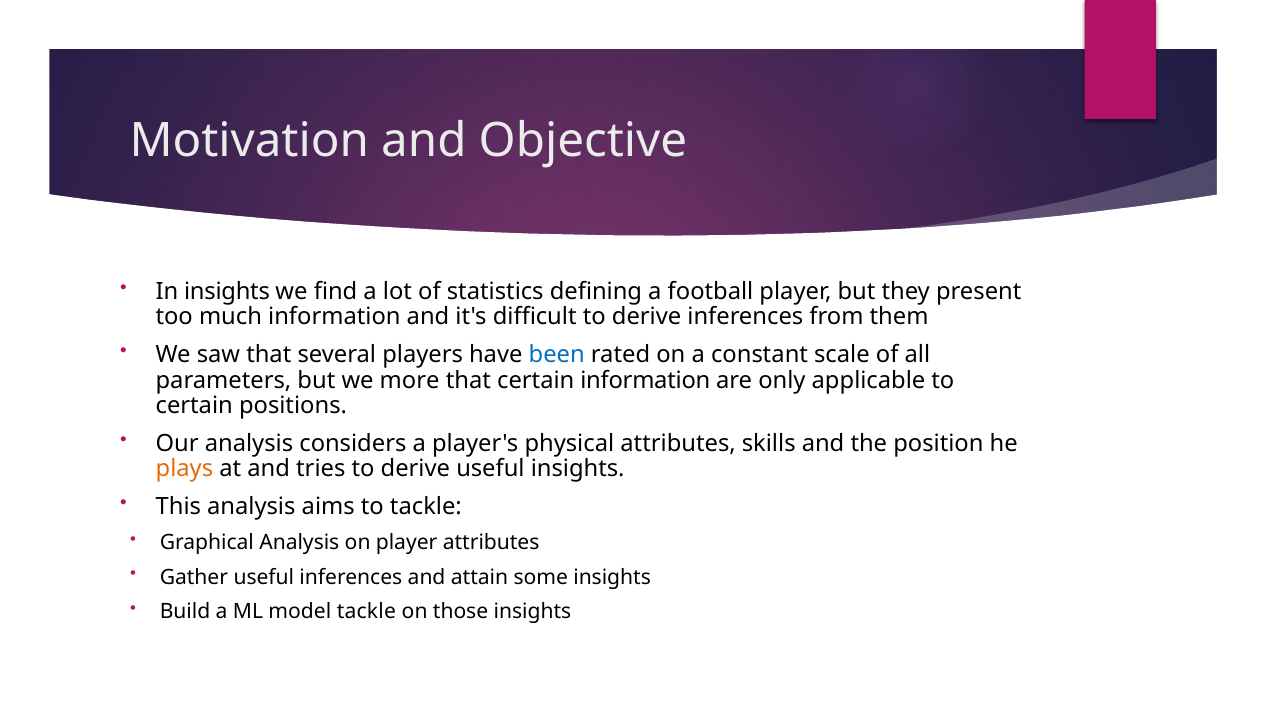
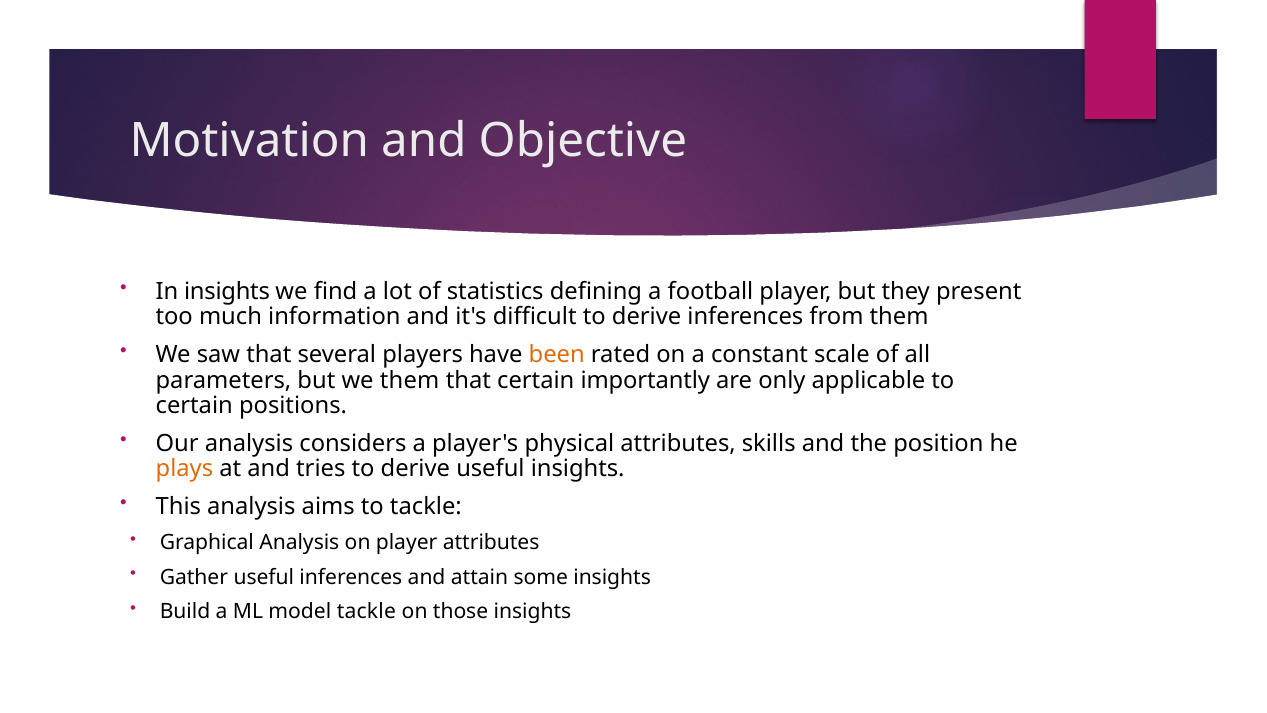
been colour: blue -> orange (557, 354)
we more: more -> them (410, 380)
certain information: information -> importantly (645, 380)
